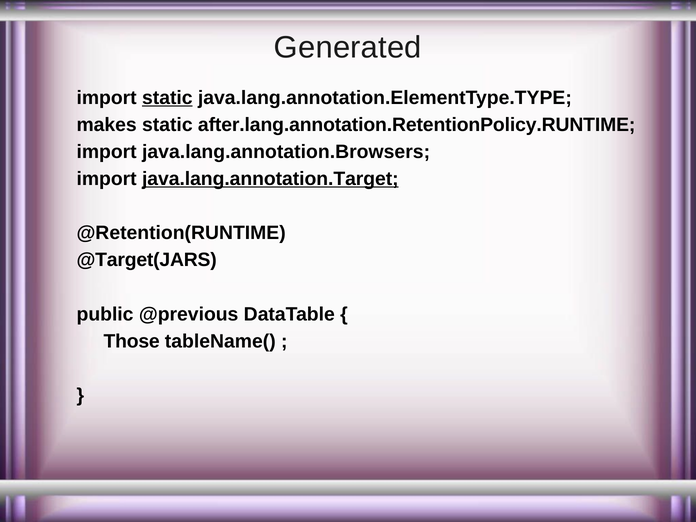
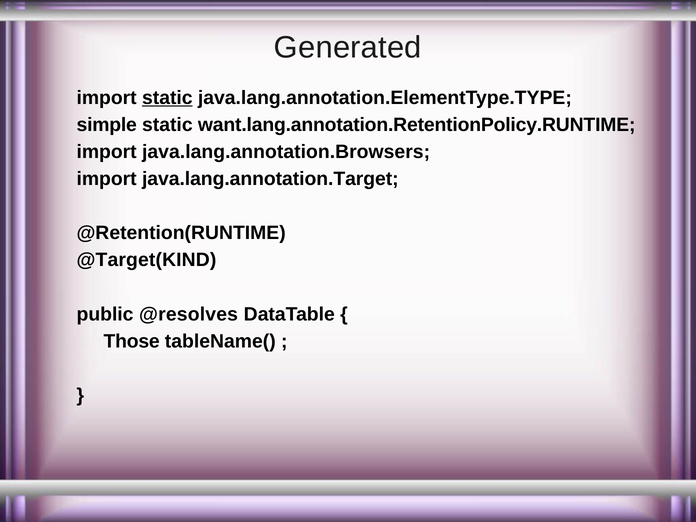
makes: makes -> simple (107, 125)
after.lang.annotation.RetentionPolicy.RUNTIME: after.lang.annotation.RetentionPolicy.RUNTIME -> want.lang.annotation.RetentionPolicy.RUNTIME (417, 125)
java.lang.annotation.Target underline: present -> none (270, 179)
@Target(JARS: @Target(JARS -> @Target(KIND (146, 260)
@previous: @previous -> @resolves (189, 314)
